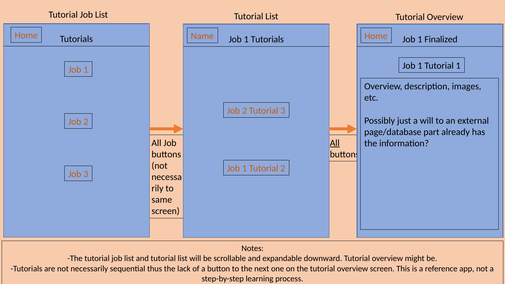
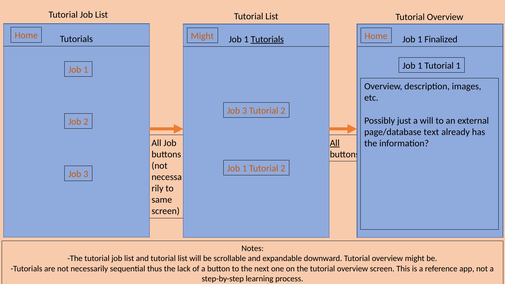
Home Name: Name -> Might (202, 36)
Tutorials underline: none -> present (267, 39)
2: 2 -> 3 (245, 111)
3: 3 -> 2 (283, 111)
part: part -> text (431, 132)
